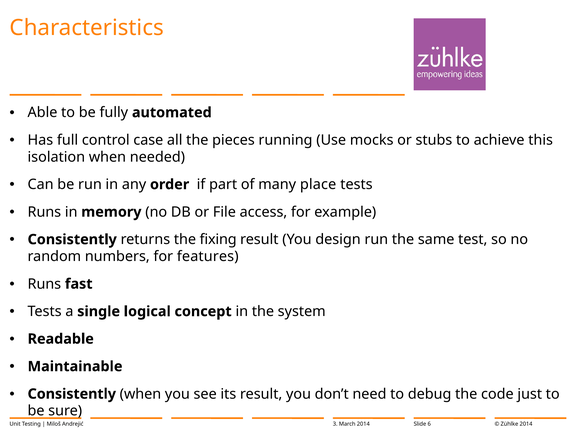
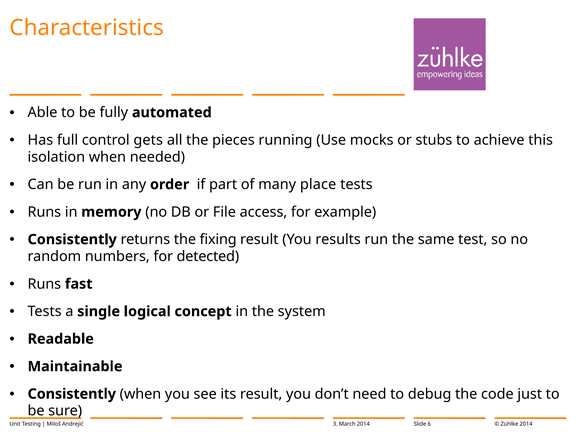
case: case -> gets (148, 140)
design: design -> results (338, 239)
features: features -> detected (208, 256)
